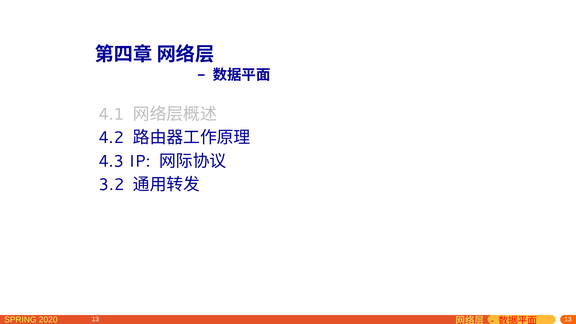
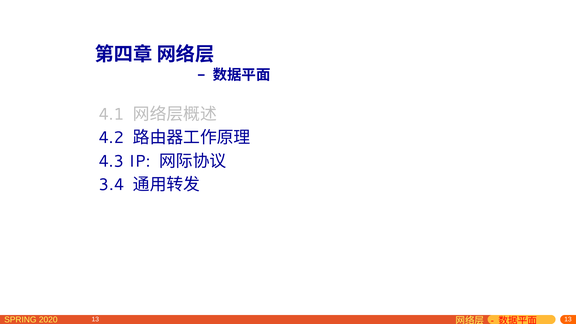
3.2: 3.2 -> 3.4 (111, 185)
